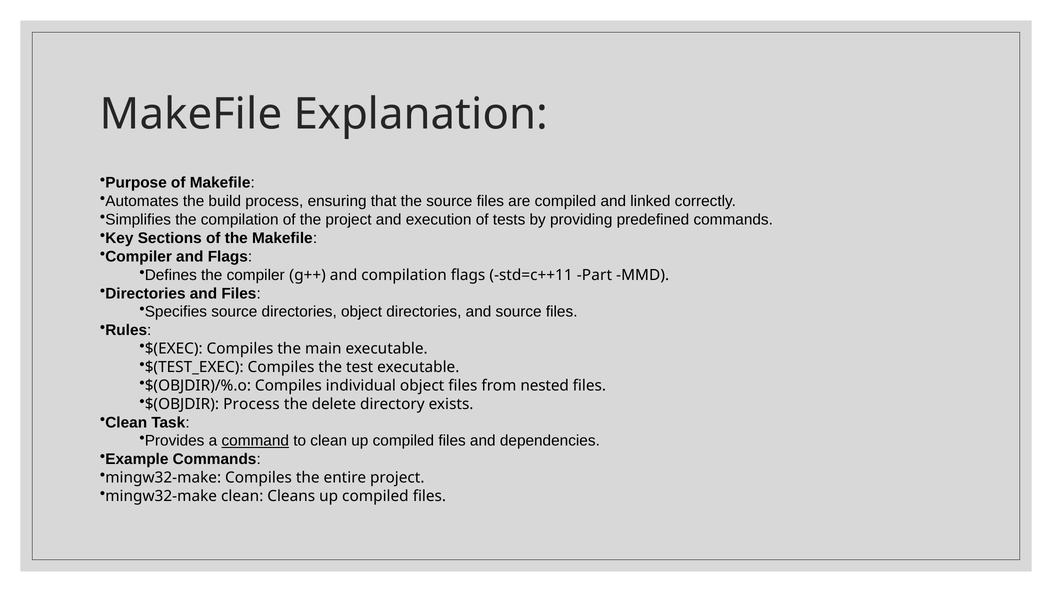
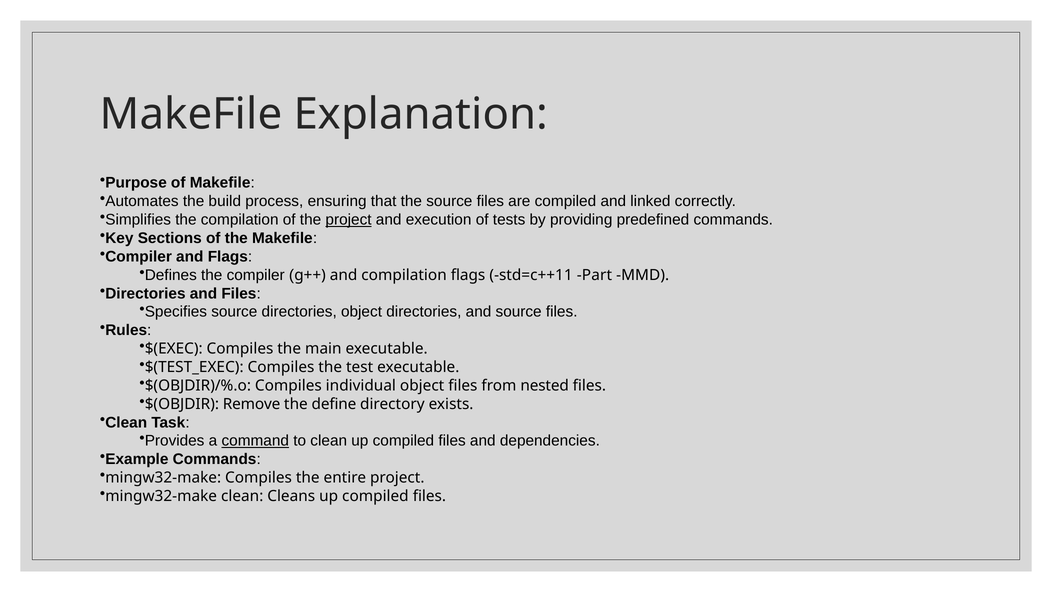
project underline: none -> present (349, 220)
$(OBJDIR Process: Process -> Remove (252, 404)
delete: delete -> define (334, 404)
